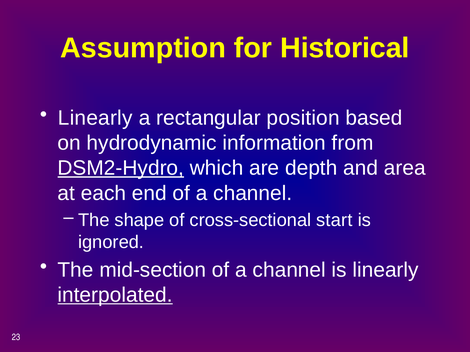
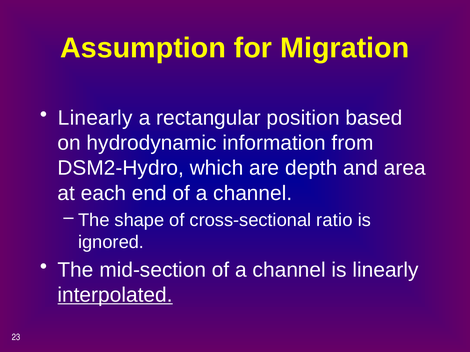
Historical: Historical -> Migration (345, 48)
DSM2-Hydro underline: present -> none (121, 168)
start: start -> ratio (334, 220)
